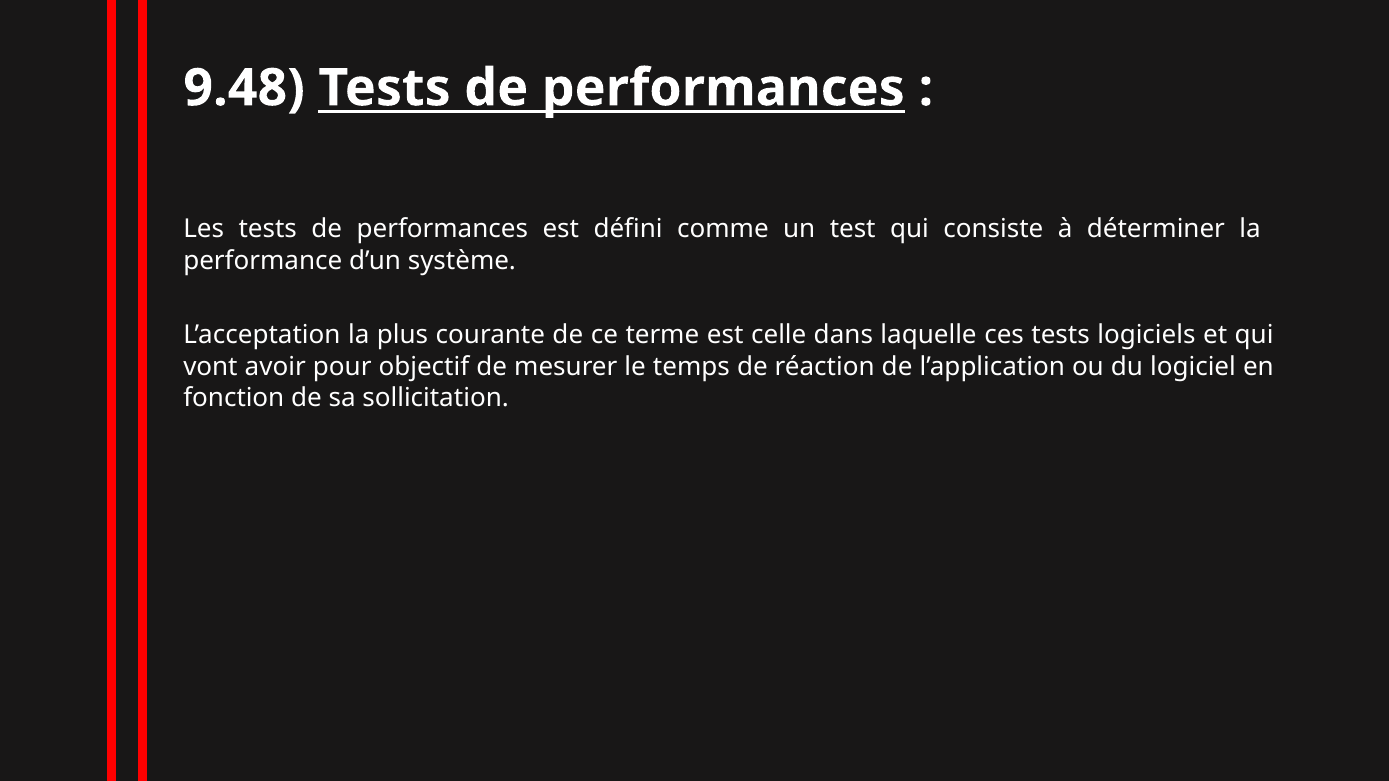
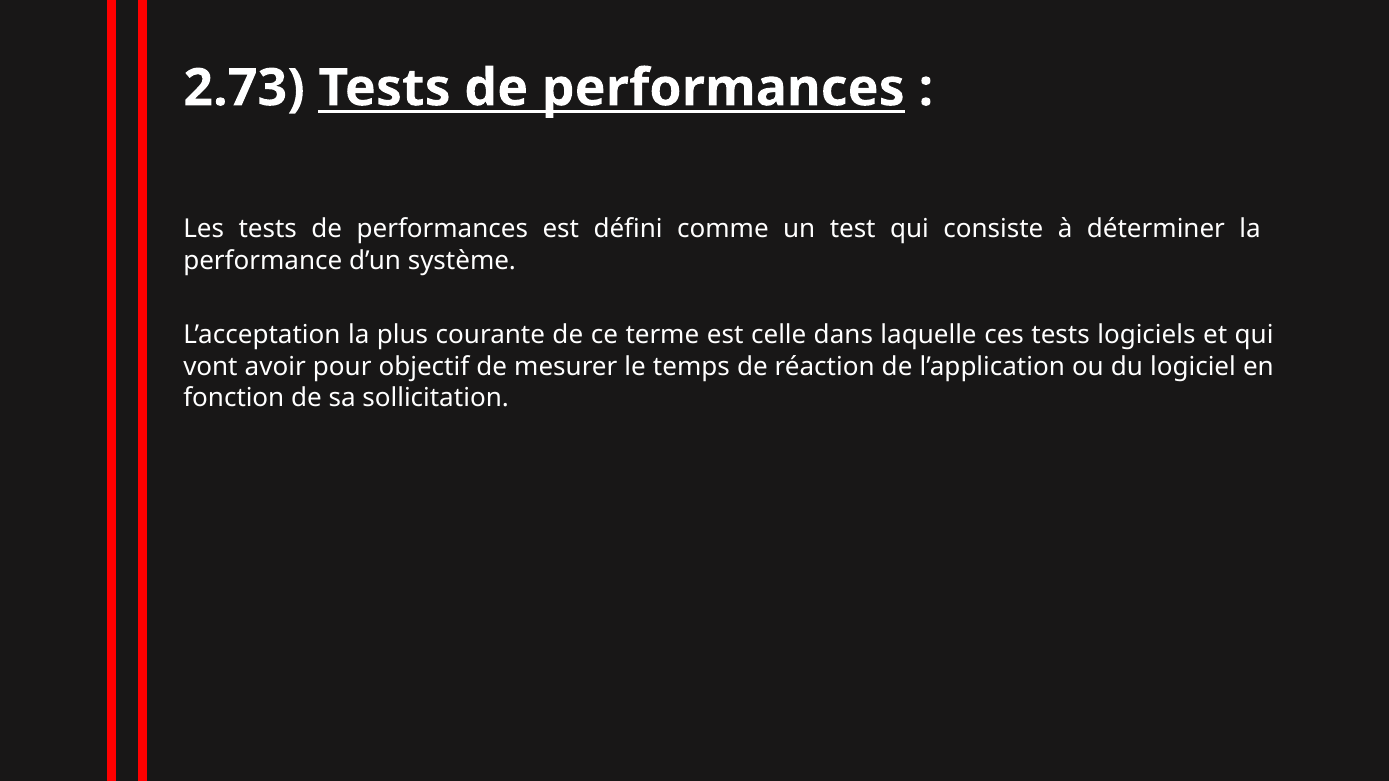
9.48: 9.48 -> 2.73 (244, 88)
